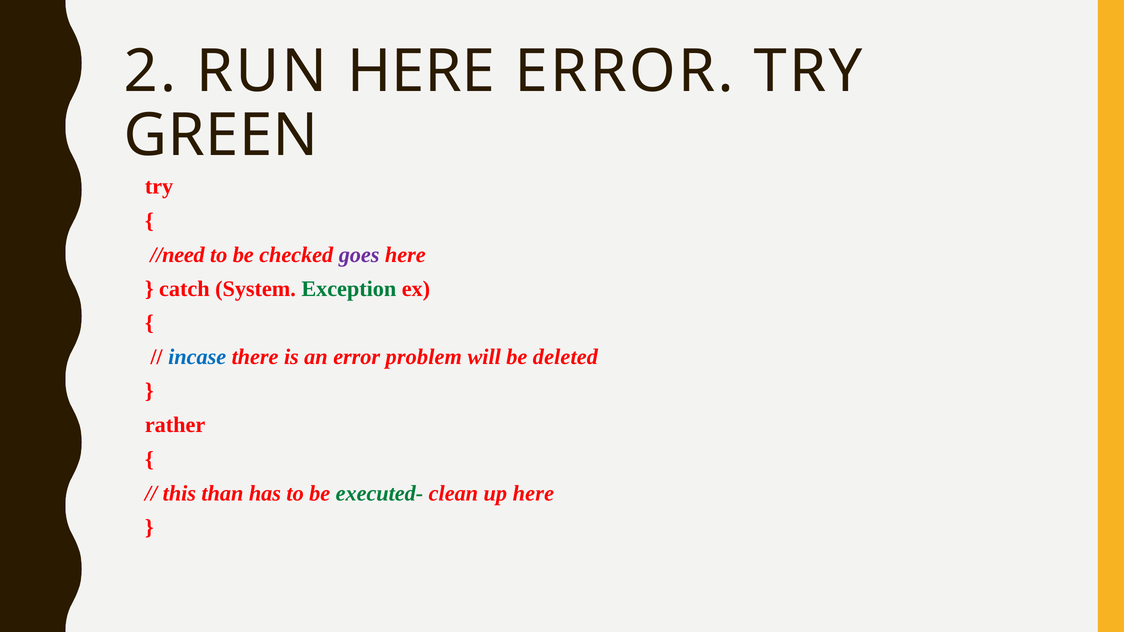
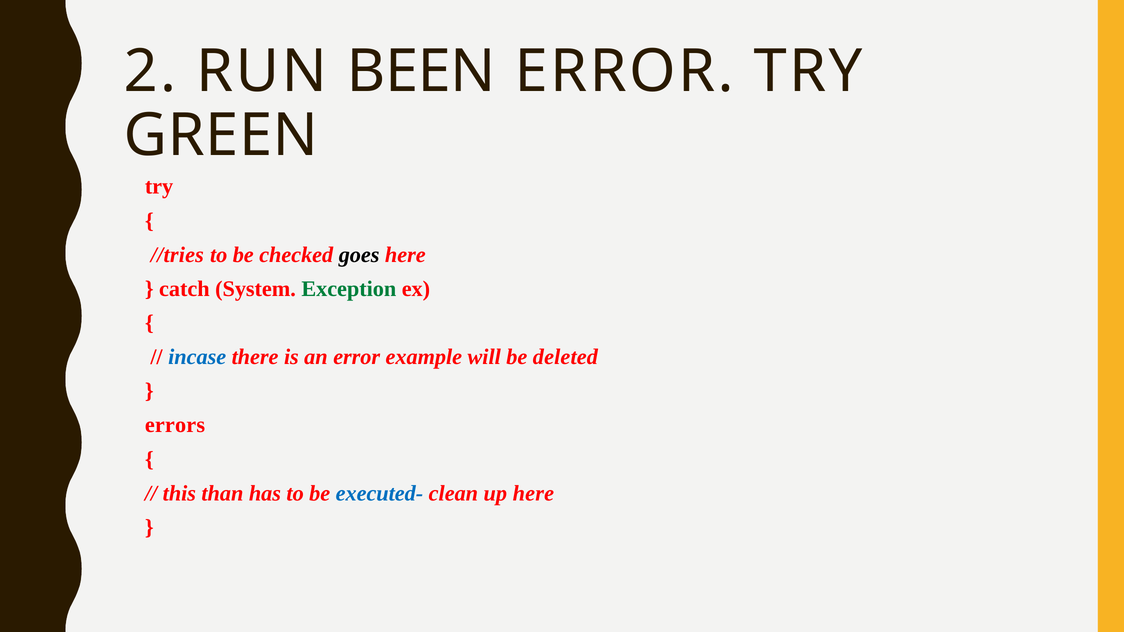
RUN HERE: HERE -> BEEN (421, 71)
//need: //need -> //tries (177, 255)
goes colour: purple -> black (359, 255)
problem: problem -> example (424, 357)
rather: rather -> errors (175, 425)
executed- colour: green -> blue (379, 493)
